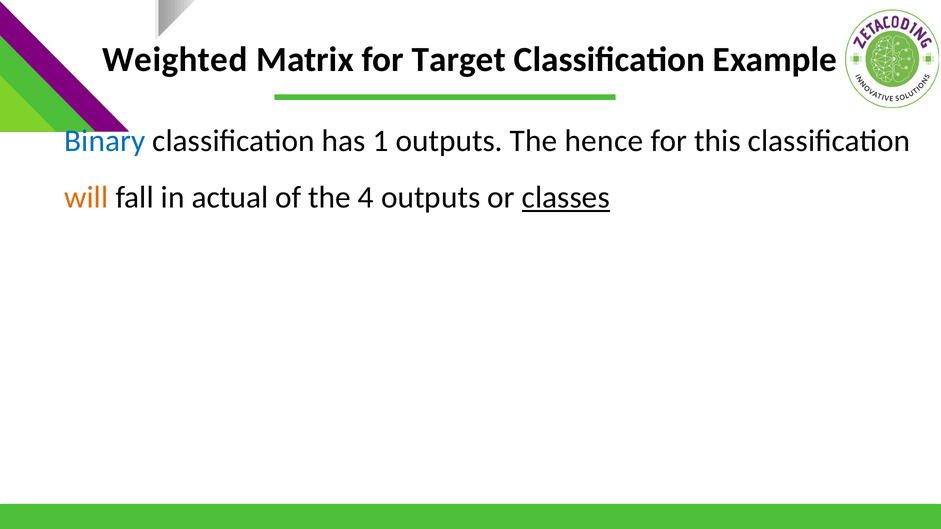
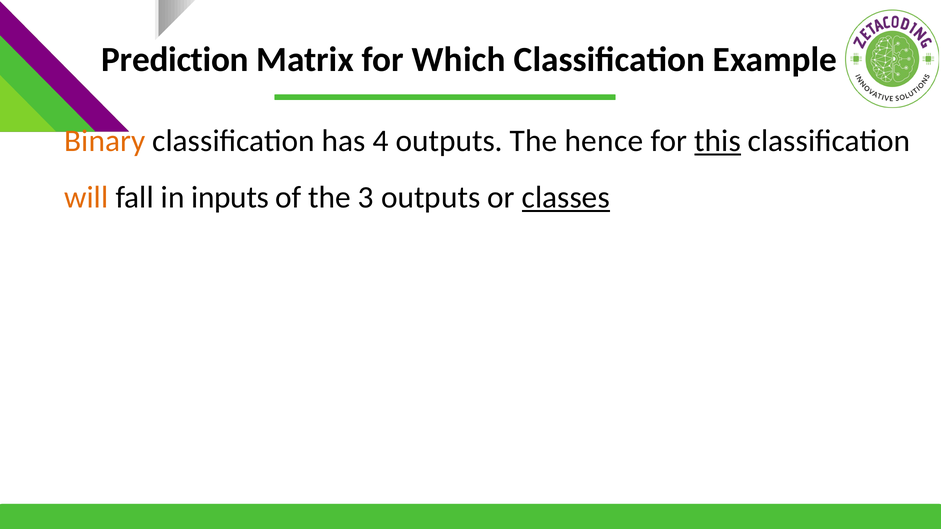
Weighted: Weighted -> Prediction (175, 60)
Target: Target -> Which (459, 60)
Binary colour: blue -> orange (105, 141)
1: 1 -> 4 (381, 141)
this underline: none -> present (718, 141)
actual: actual -> inputs (230, 198)
4: 4 -> 3 (366, 198)
